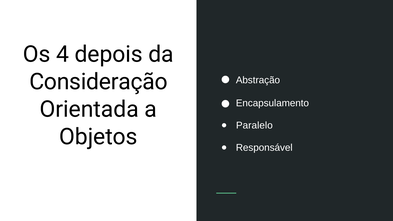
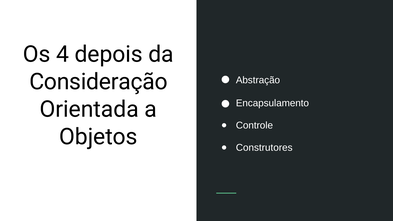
Paralelo: Paralelo -> Controle (254, 125)
Responsável: Responsável -> Construtores (264, 148)
